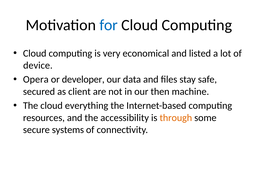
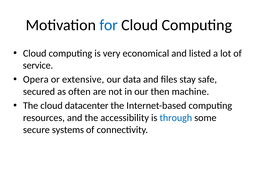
device: device -> service (38, 65)
developer: developer -> extensive (83, 79)
client: client -> often (79, 91)
everything: everything -> datacenter (87, 105)
through colour: orange -> blue (176, 117)
